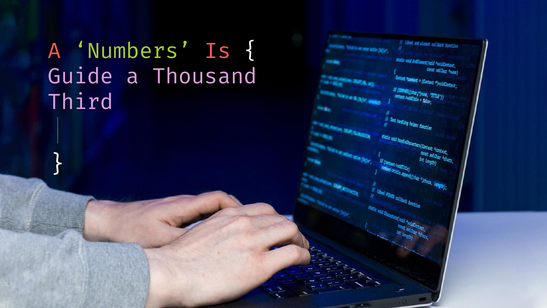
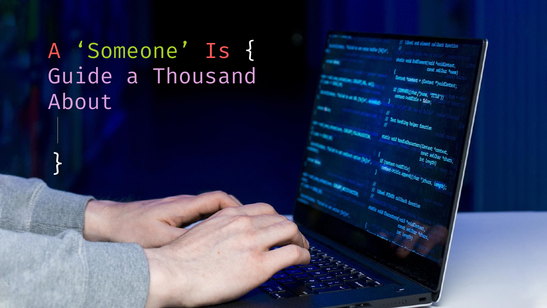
Numbers: Numbers -> Someone (133, 51)
Third: Third -> About (81, 102)
